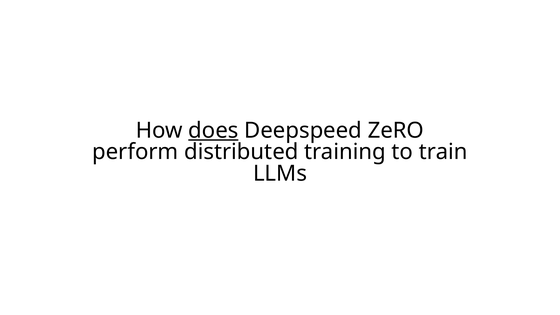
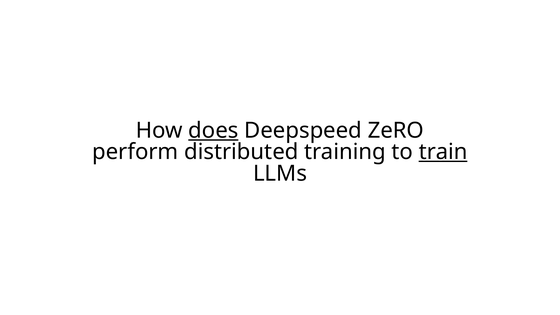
train underline: none -> present (443, 152)
